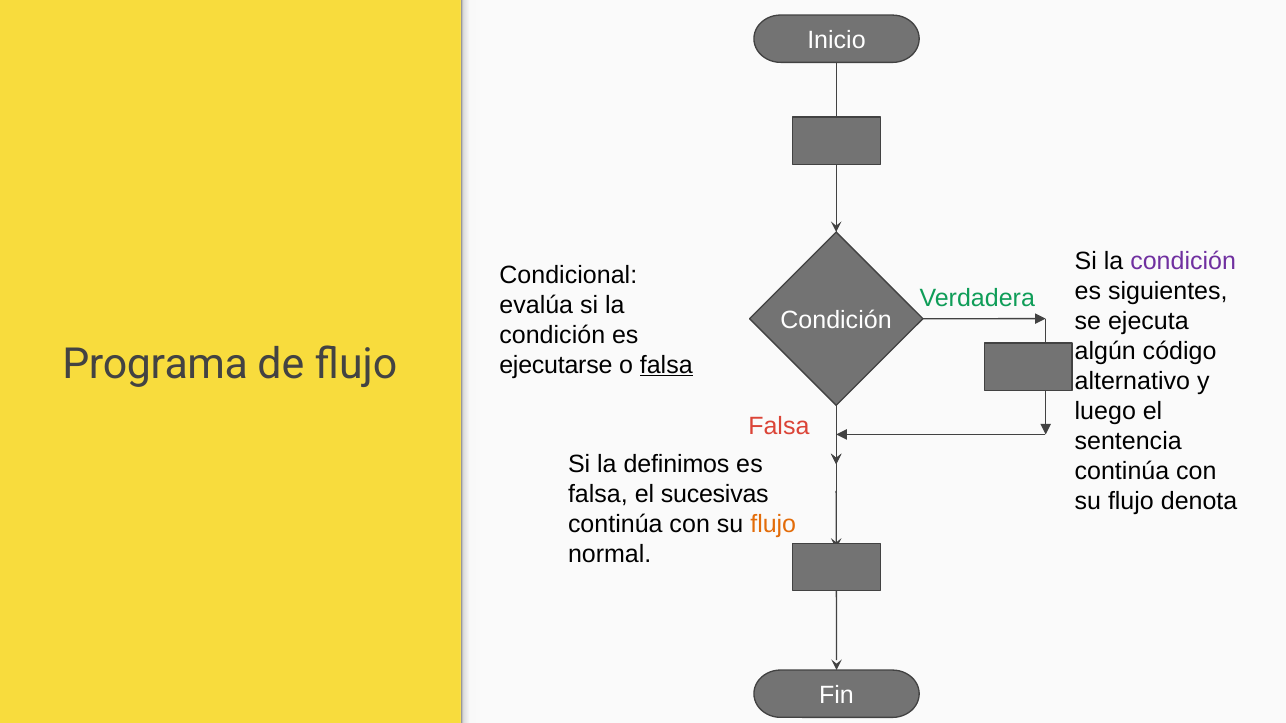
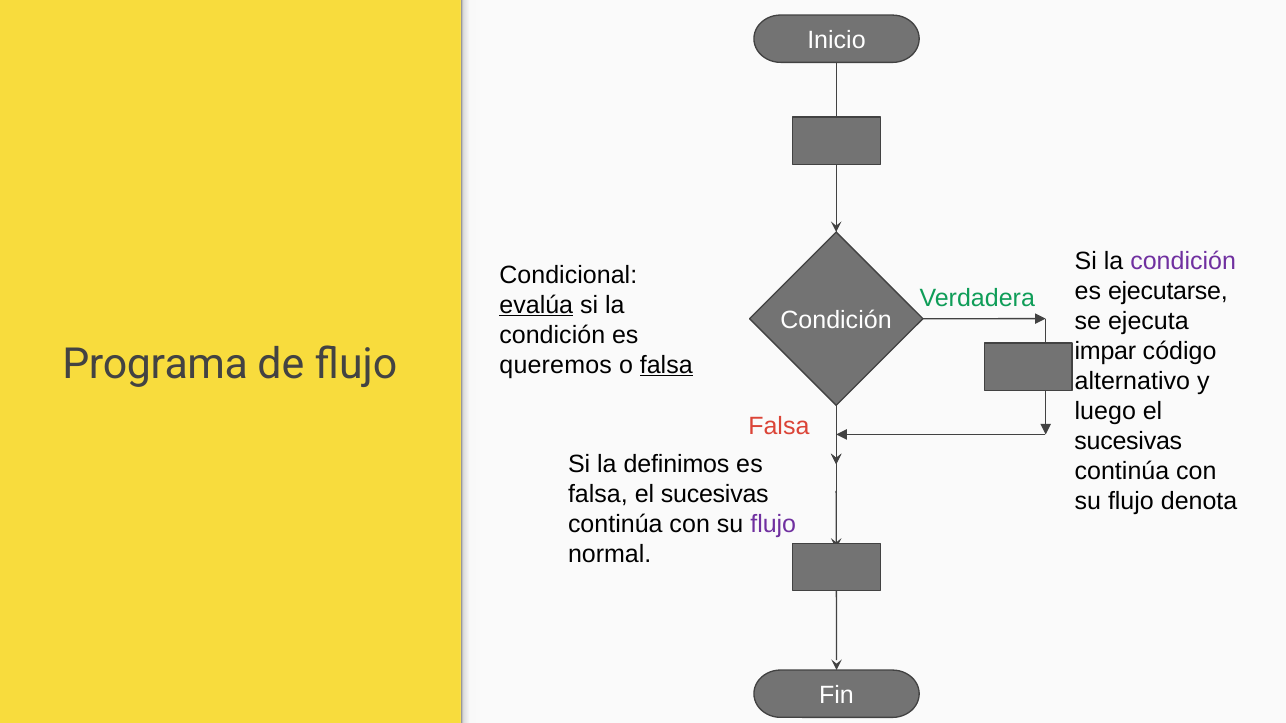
siguientes: siguientes -> ejecutarse (1168, 291)
evalúa underline: none -> present (536, 305)
algún: algún -> impar (1105, 351)
ejecutarse: ejecutarse -> queremos (556, 365)
sentencia: sentencia -> sucesivas (1128, 441)
flujo colour: orange -> purple (773, 524)
